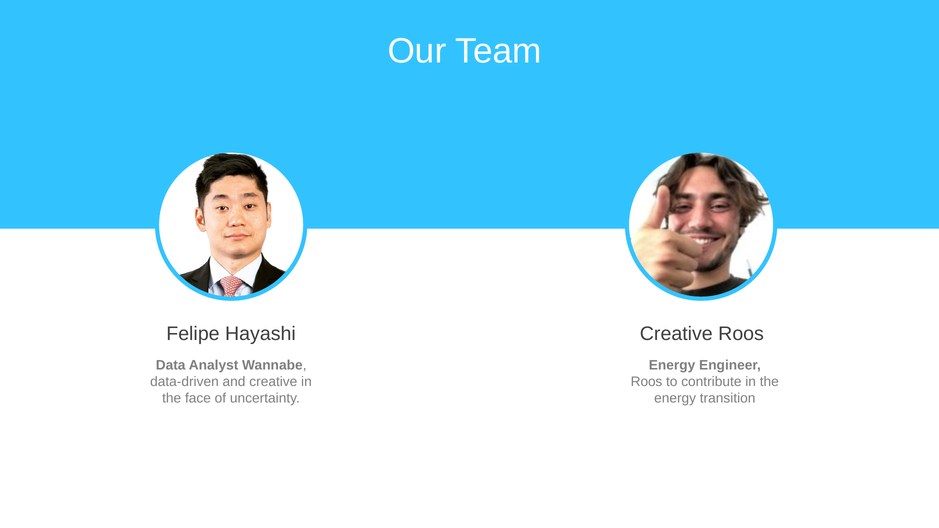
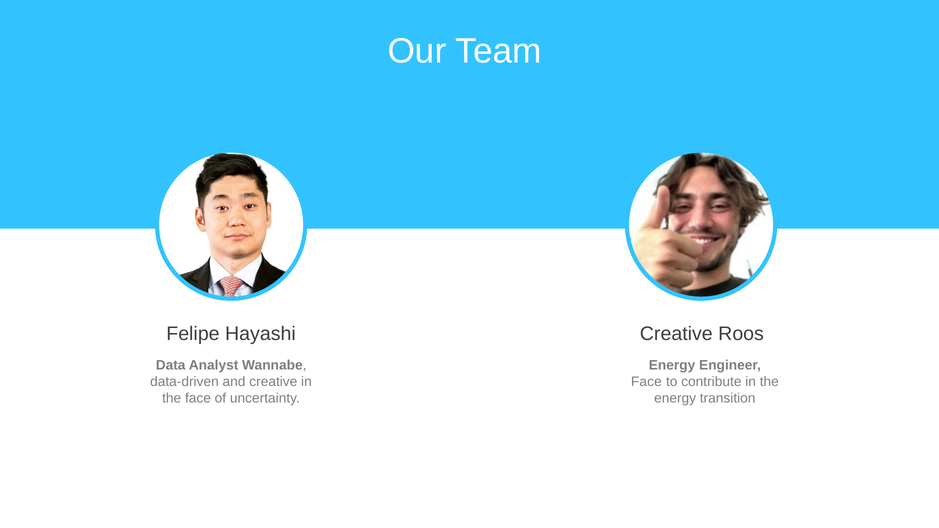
Roos: Roos -> Face (646, 382)
